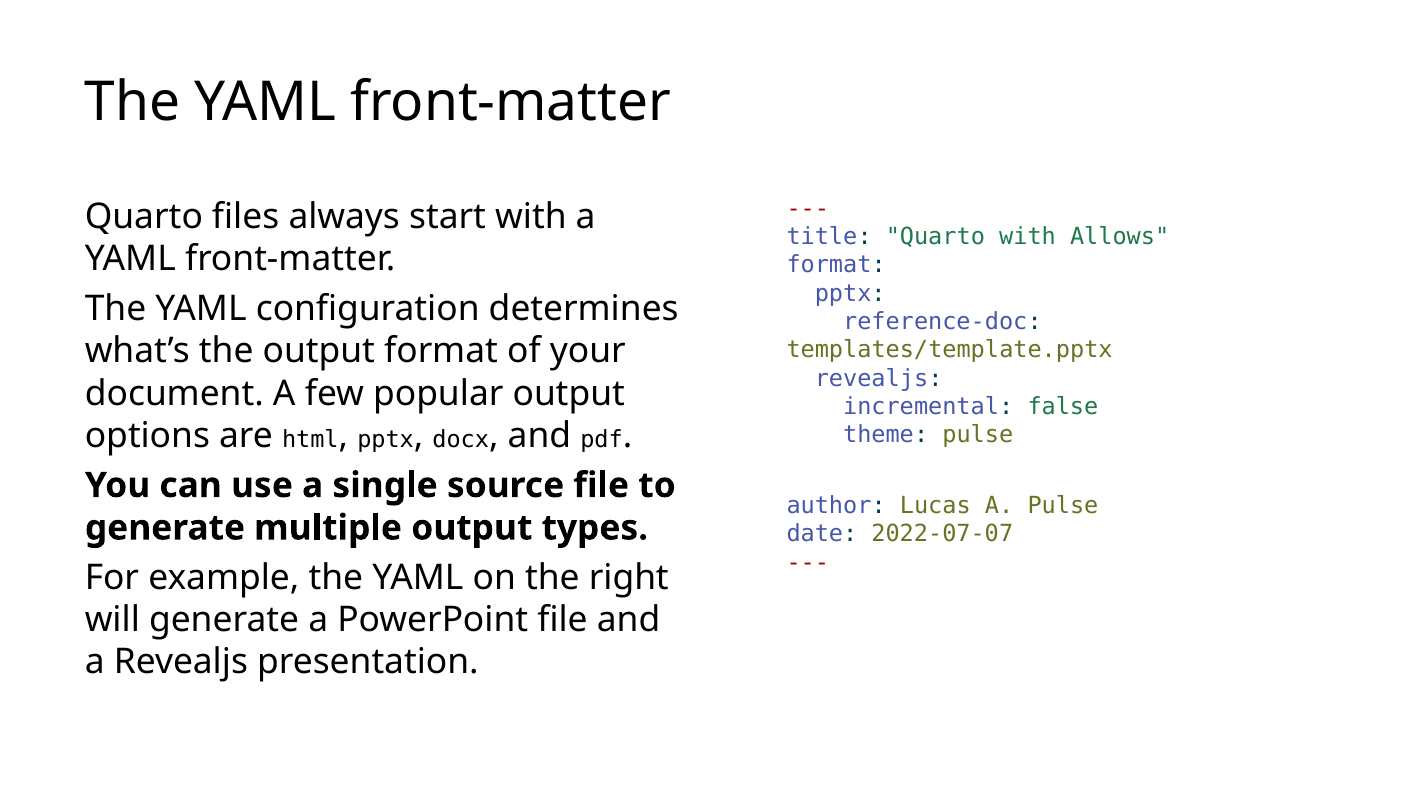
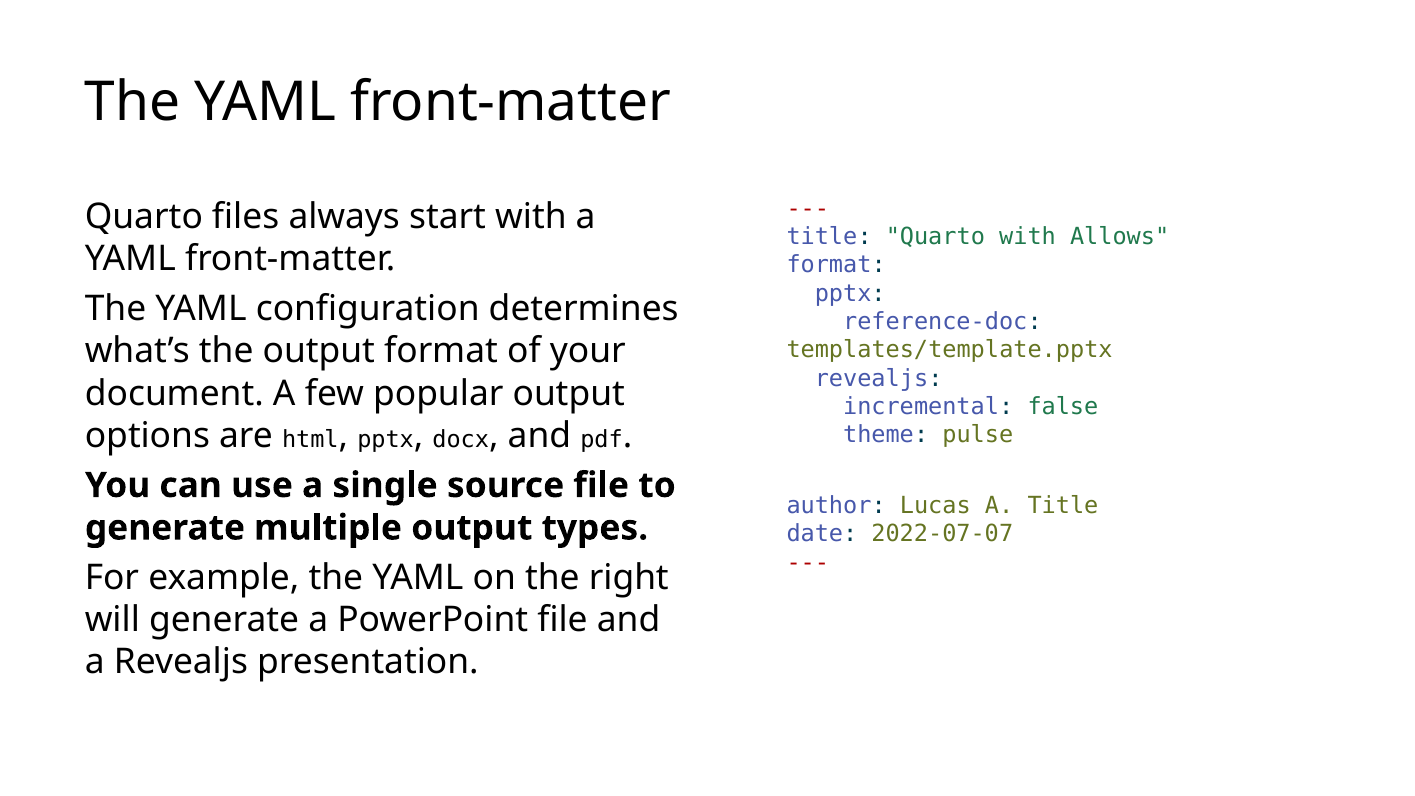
A Pulse: Pulse -> Title (1063, 506)
